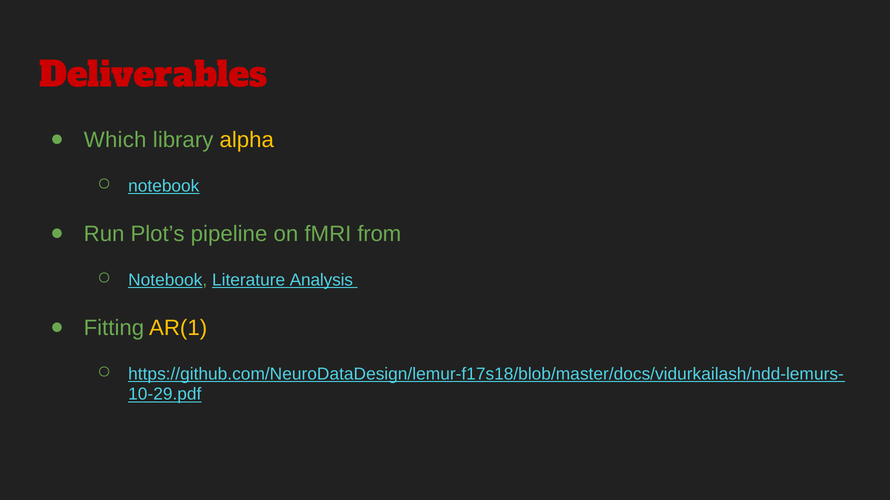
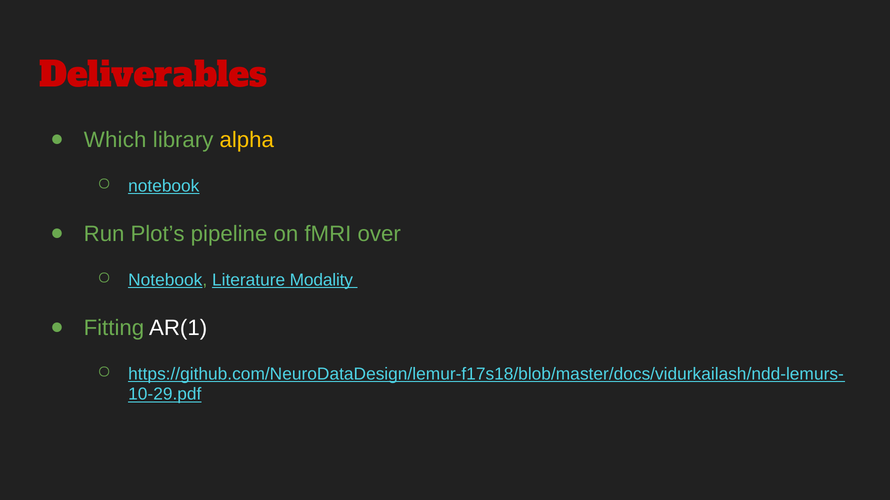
from: from -> over (379, 234)
Analysis: Analysis -> Modality (321, 280)
AR(1 colour: yellow -> white (178, 328)
